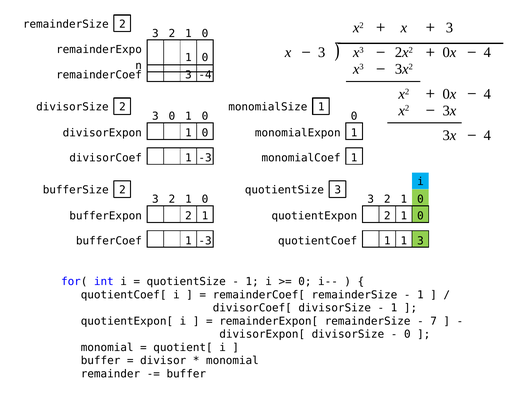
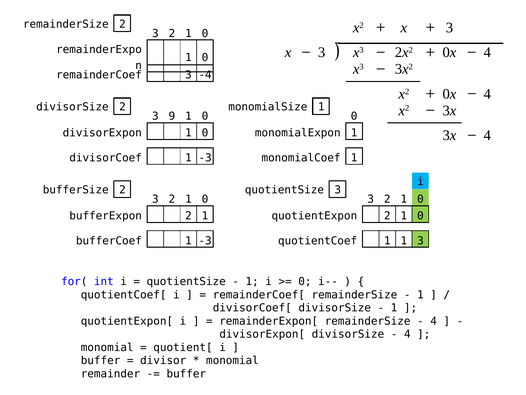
0: 0 -> 9 (172, 116)
7: 7 -> 4 (434, 321)
0: 0 -> 4 (407, 334)
